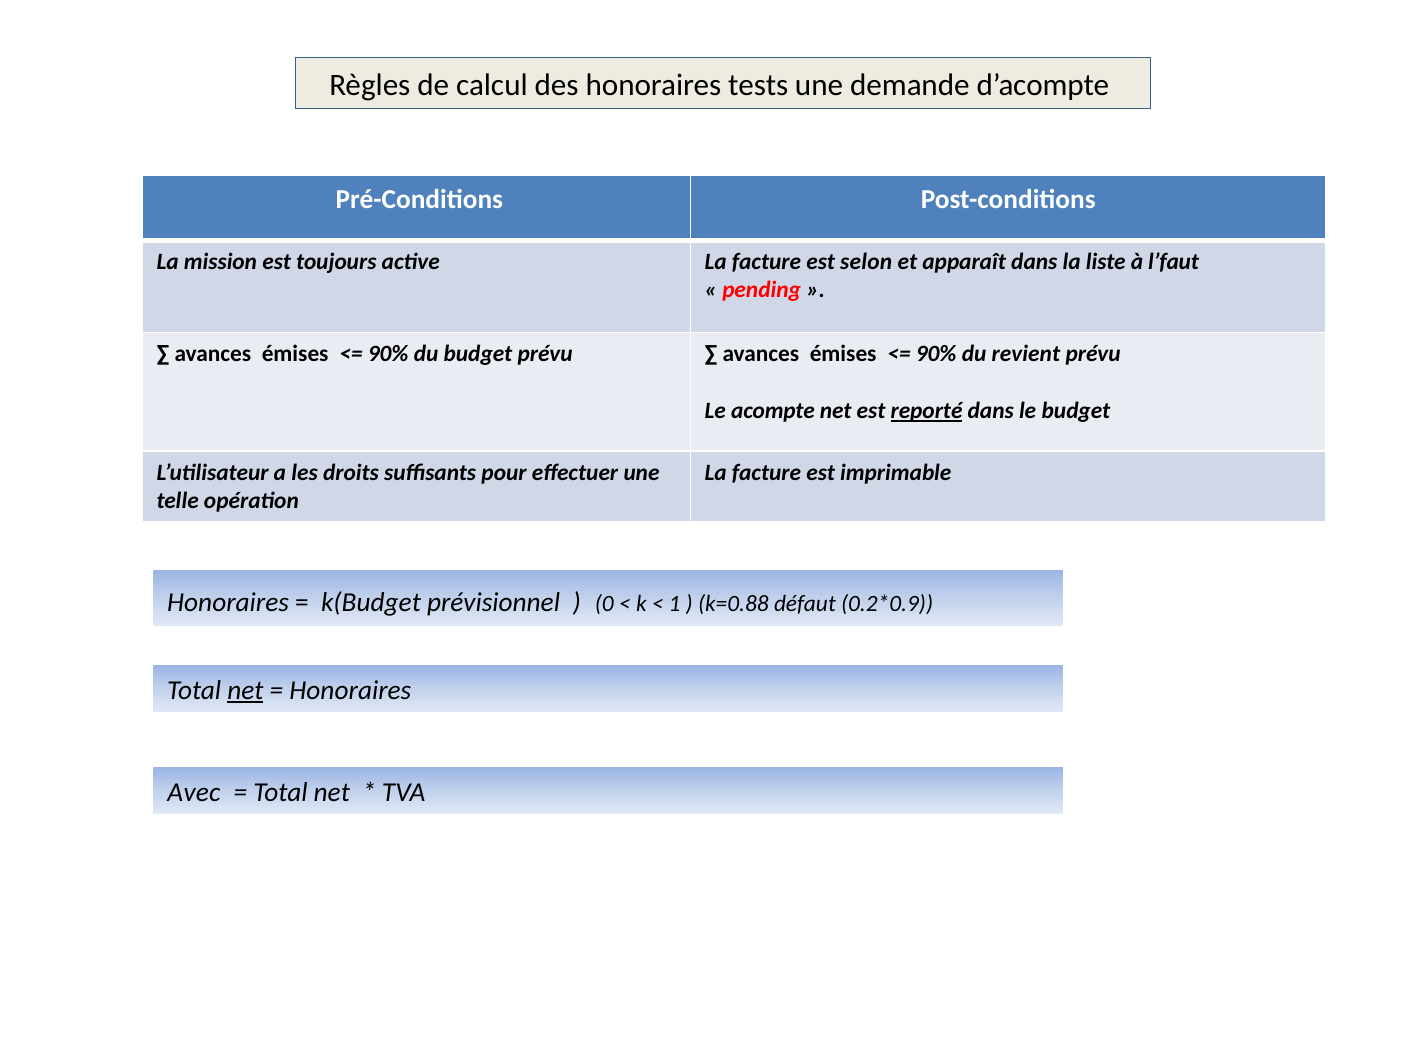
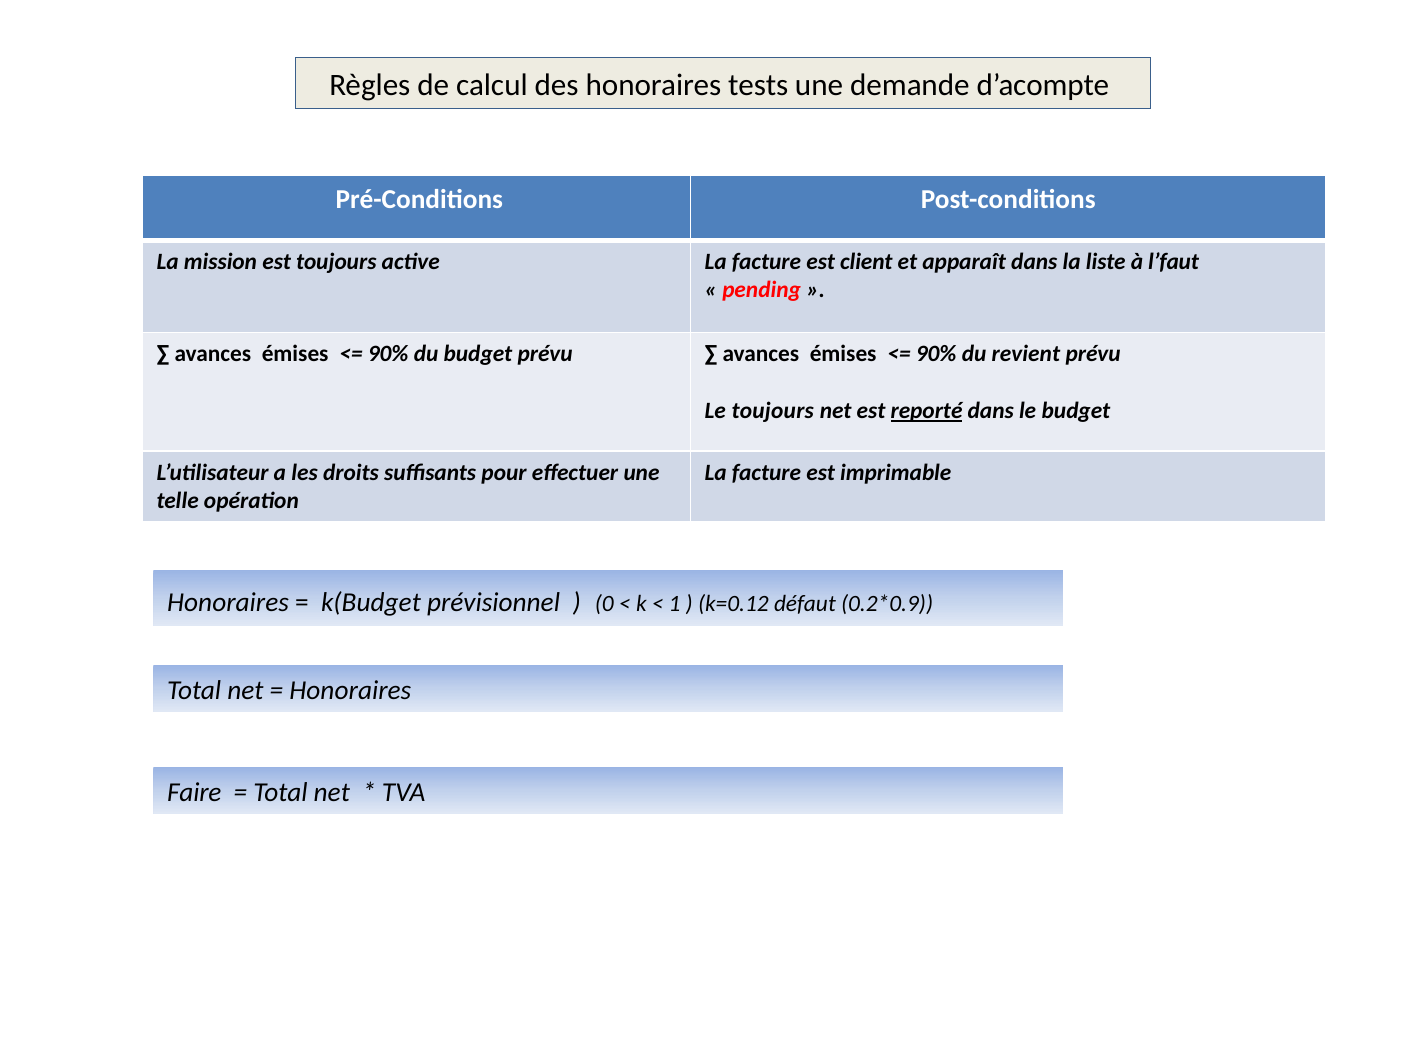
selon: selon -> client (866, 262)
Le acompte: acompte -> toujours (773, 411)
k=0.88: k=0.88 -> k=0.12 (733, 604)
net underline: present -> none (245, 690)
Avec: Avec -> Faire (194, 792)
